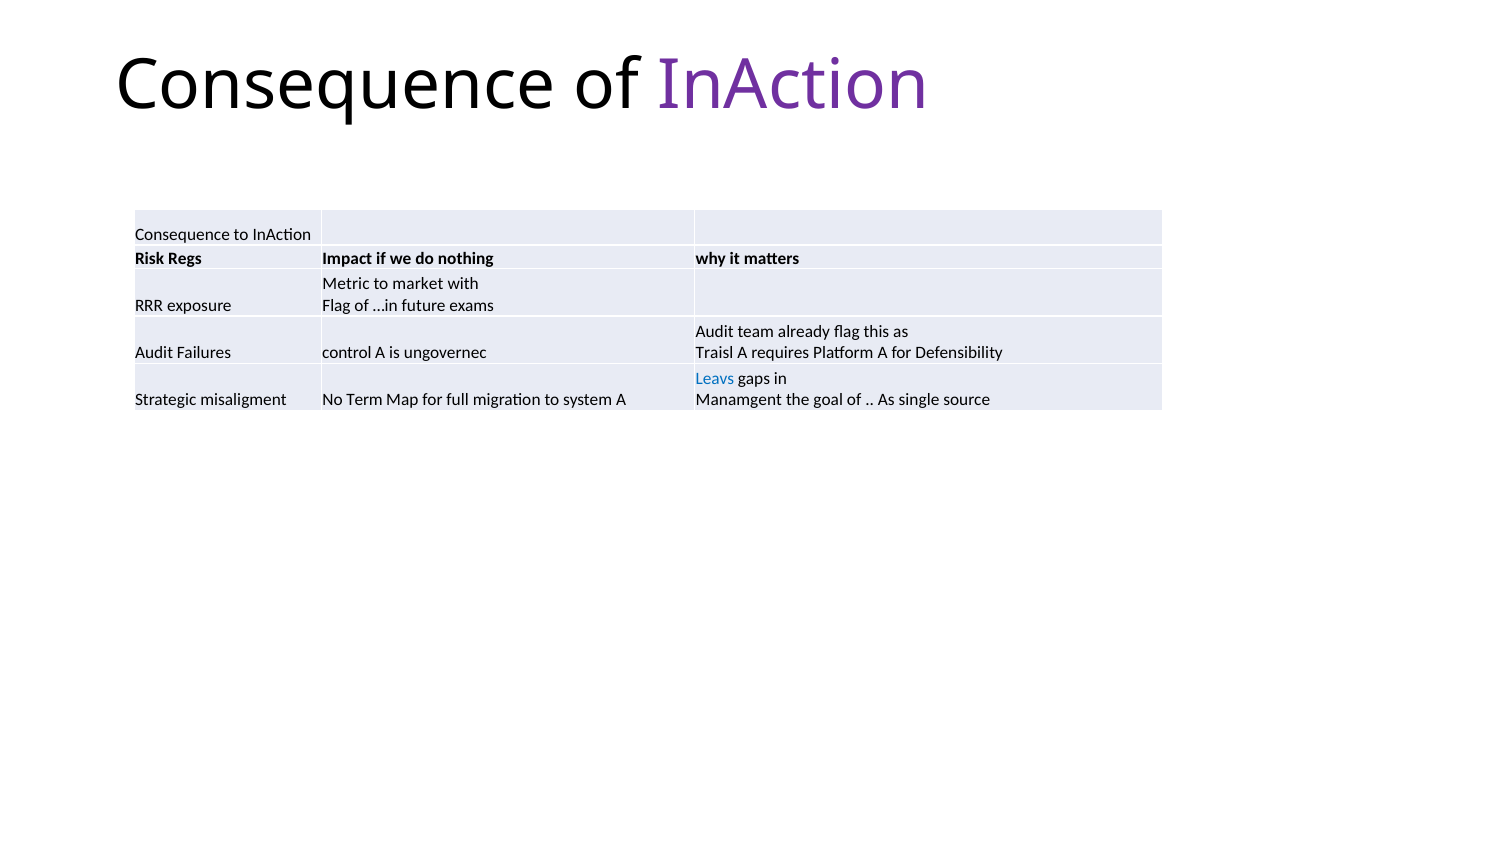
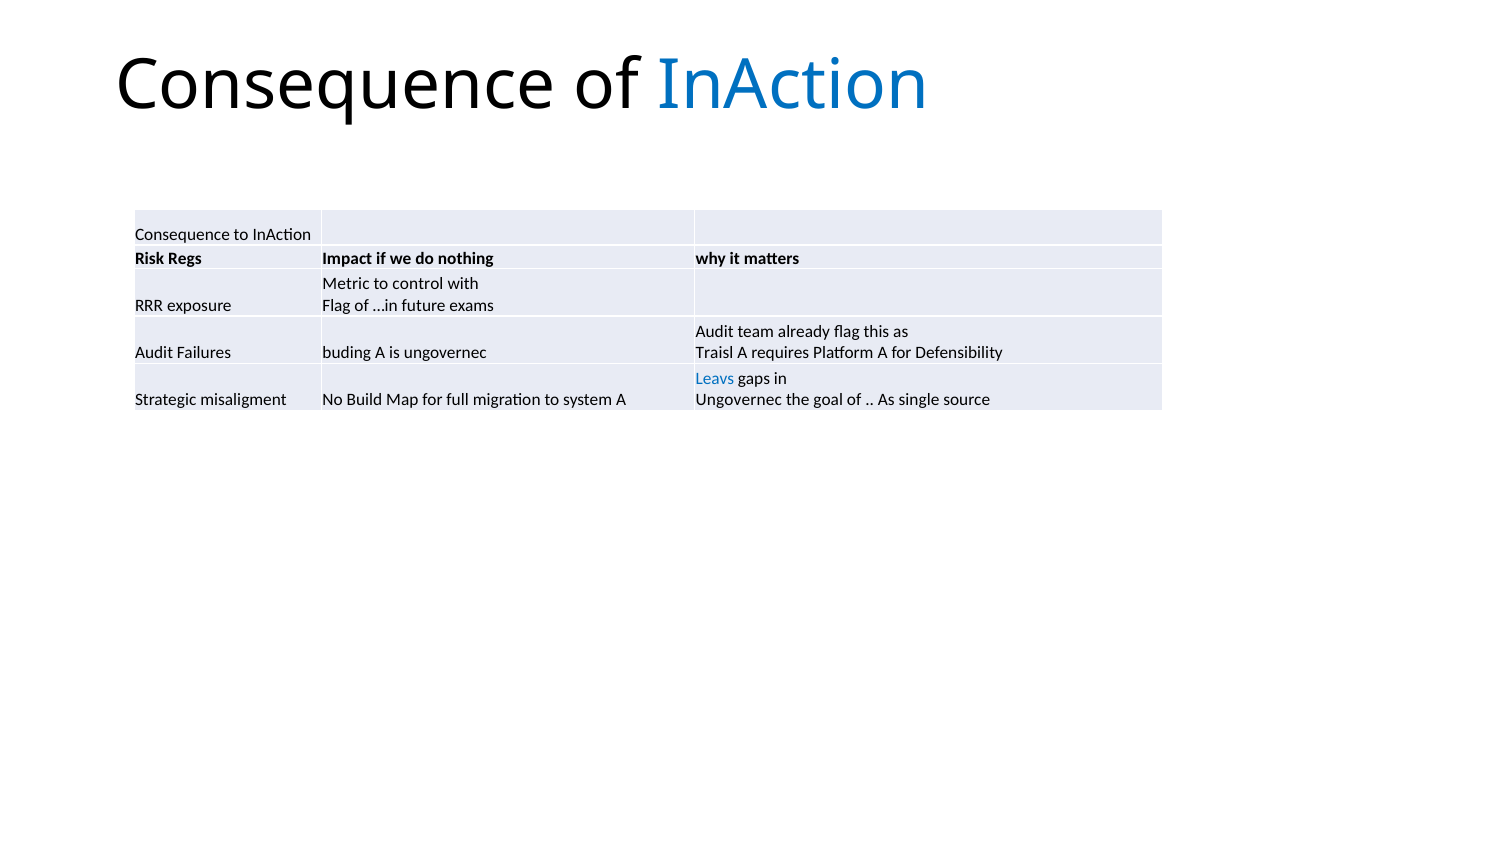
InAction colour: purple -> blue (793, 85)
market: market -> control (418, 284)
control: control -> buding (347, 353)
Term: Term -> Build (364, 400)
Manamgent: Manamgent -> Ungovernec (739, 400)
